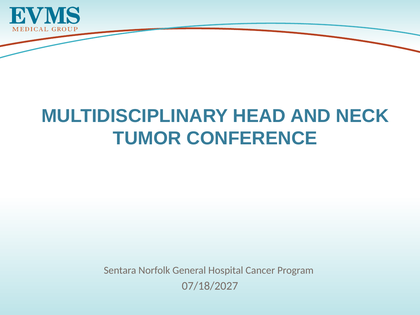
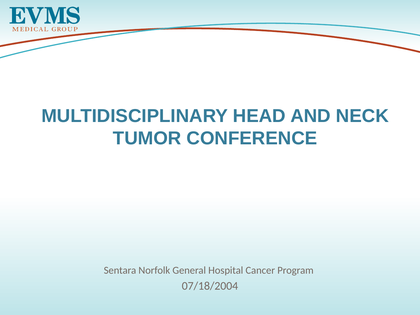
07/18/2027: 07/18/2027 -> 07/18/2004 (210, 286)
